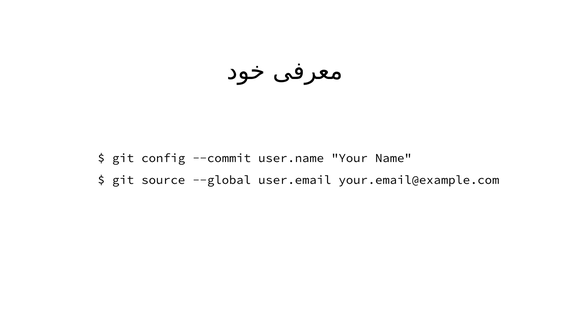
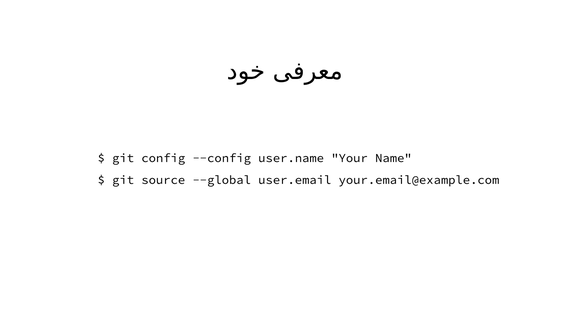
--commit: --commit -> --config (222, 158)
